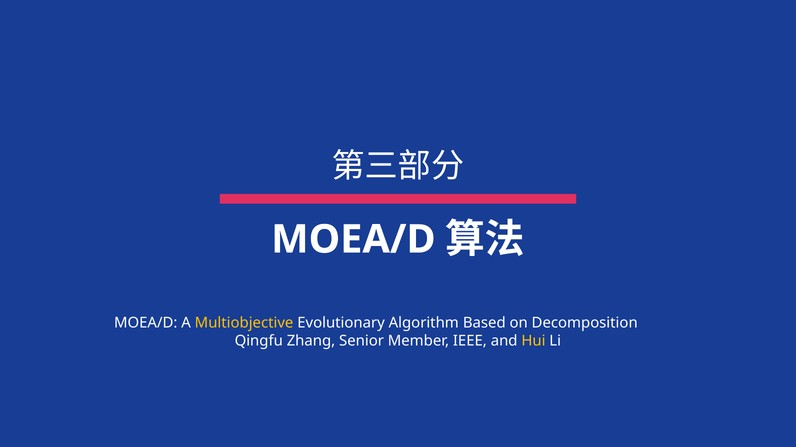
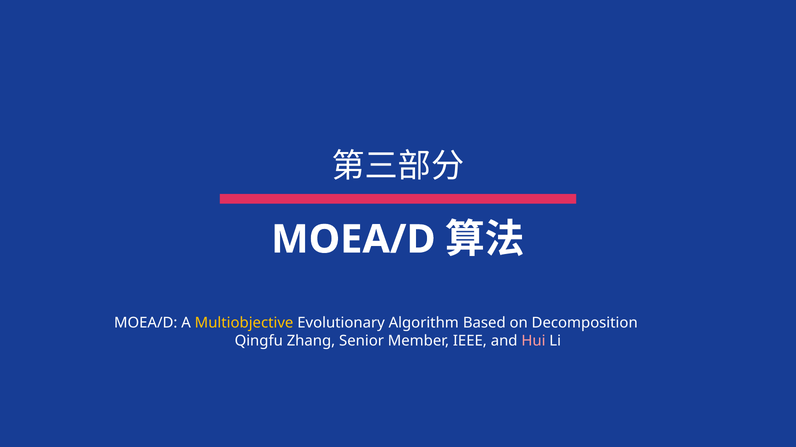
Hui colour: yellow -> pink (534, 341)
